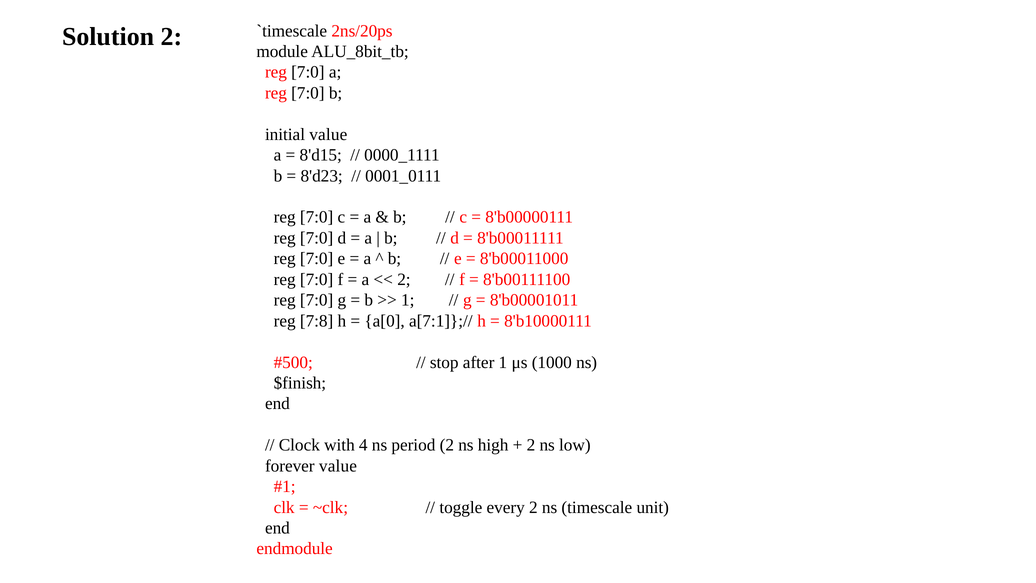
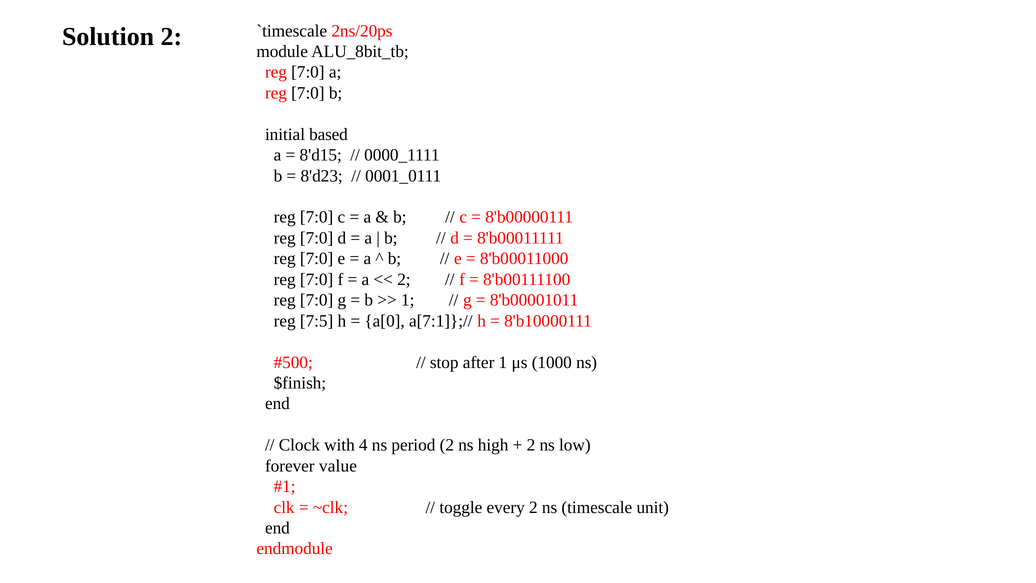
initial value: value -> based (329, 134)
7:8: 7:8 -> 7:5 (317, 321)
